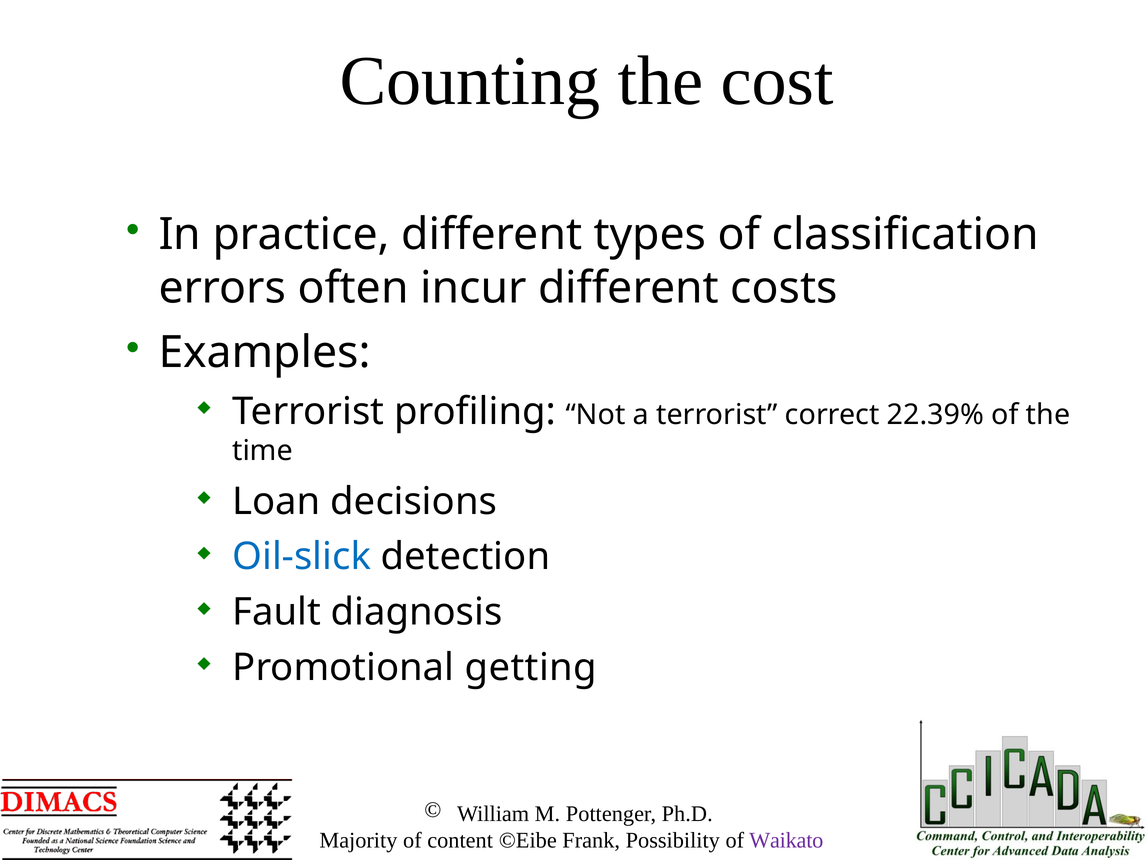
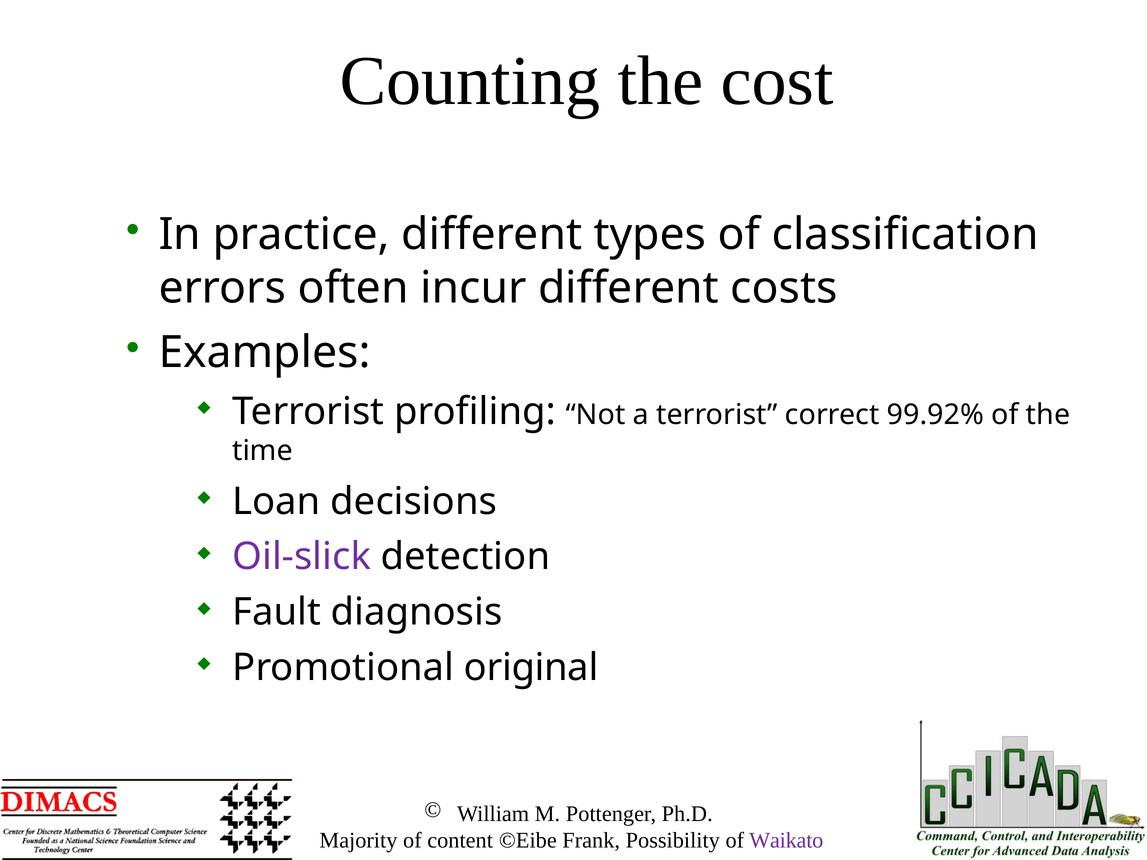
22.39%: 22.39% -> 99.92% (935, 415)
Oil-slick colour: blue -> purple (302, 557)
getting: getting -> original (531, 668)
